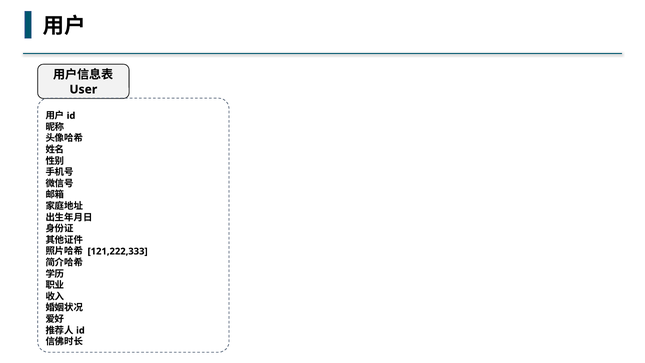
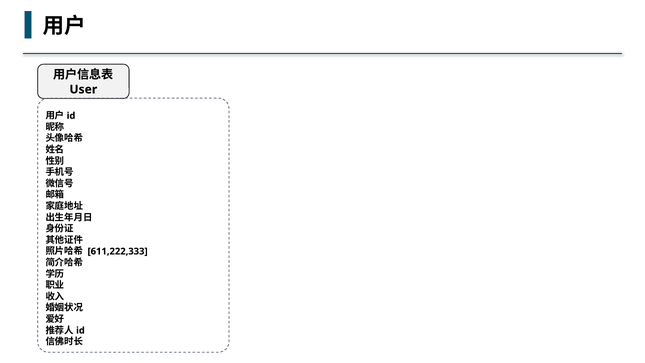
121,222,333: 121,222,333 -> 611,222,333 (118, 251)
